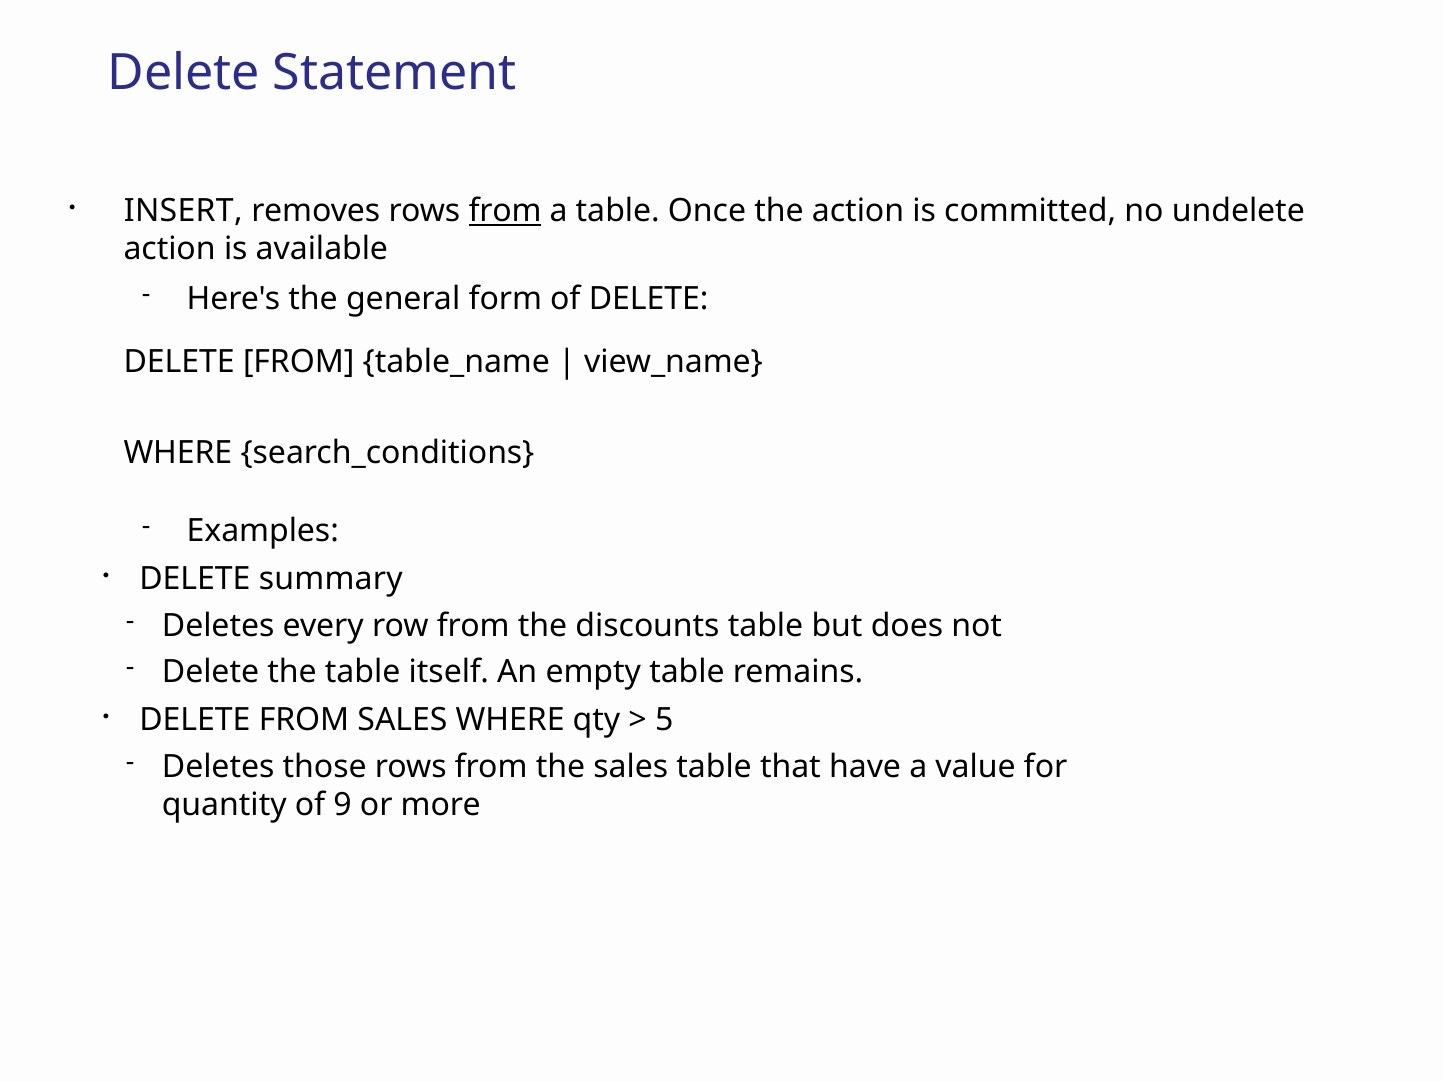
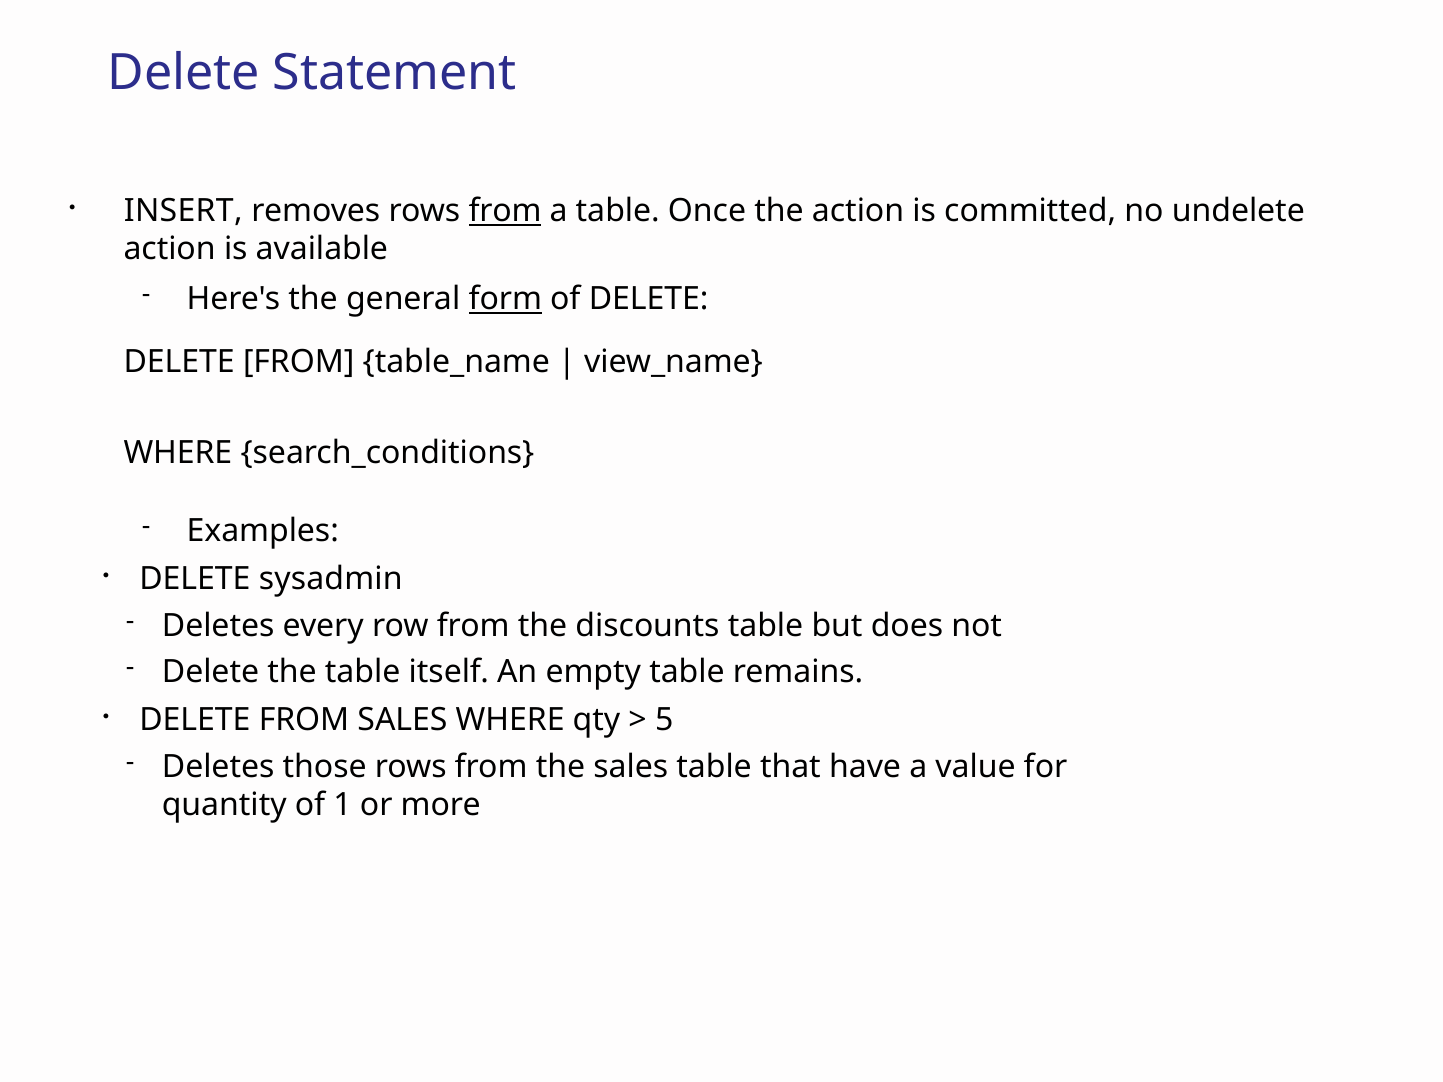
form underline: none -> present (505, 299)
summary: summary -> sysadmin (331, 579)
9: 9 -> 1 (343, 805)
